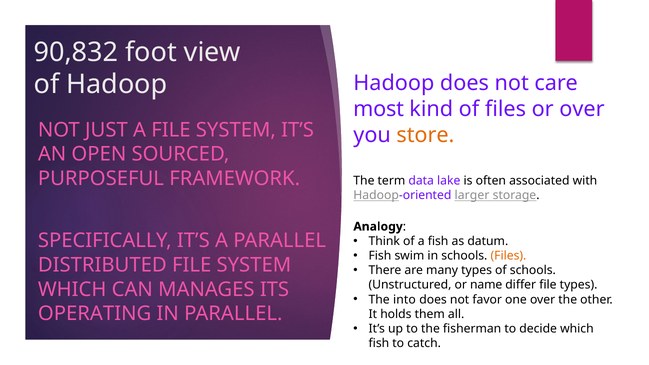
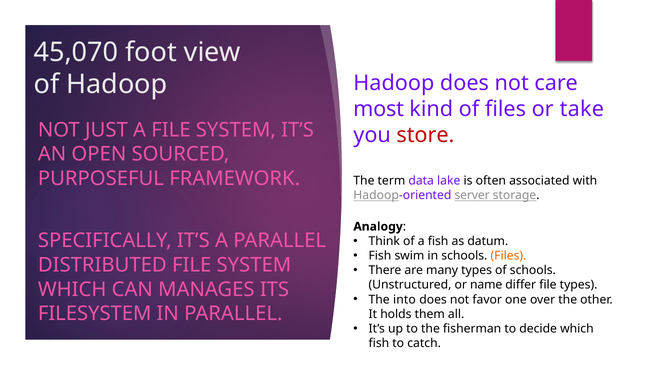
90,832: 90,832 -> 45,070 (76, 52)
or over: over -> take (582, 109)
store colour: orange -> red (425, 135)
larger: larger -> server (472, 195)
OPERATING: OPERATING -> FILESYSTEM (95, 314)
